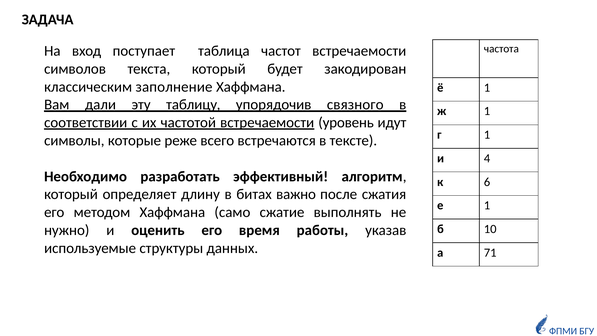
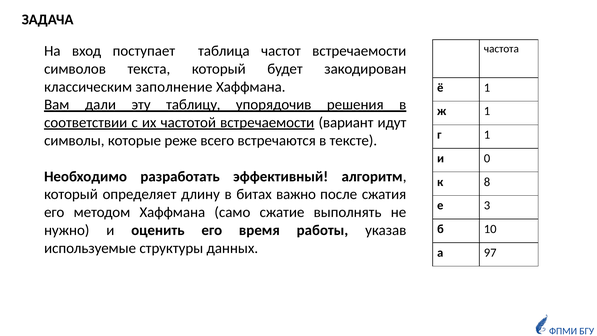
связного: связного -> решения (355, 105)
уровень: уровень -> вариант (346, 123)
4: 4 -> 0 (487, 158)
6: 6 -> 8 (487, 182)
е 1: 1 -> 3 (487, 205)
71: 71 -> 97 (490, 252)
